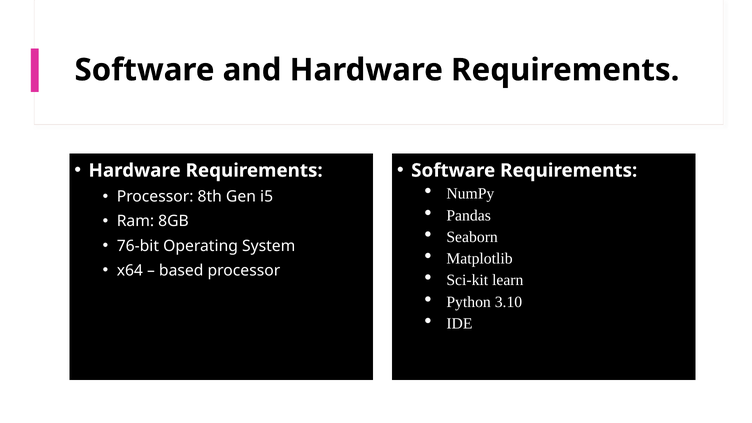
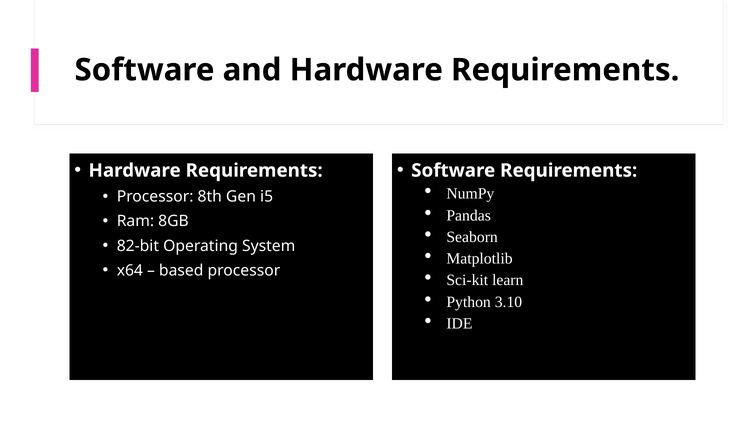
76-bit: 76-bit -> 82-bit (138, 246)
